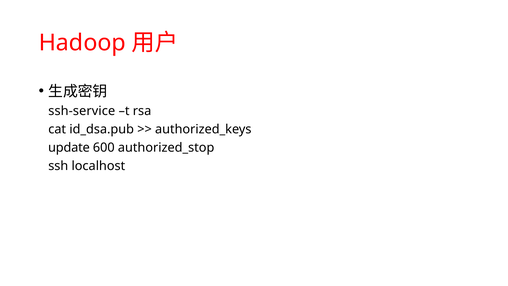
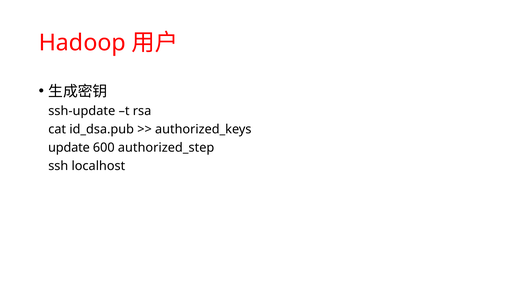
ssh-service: ssh-service -> ssh-update (82, 111)
authorized_stop: authorized_stop -> authorized_step (166, 147)
